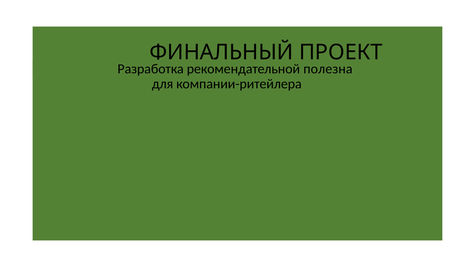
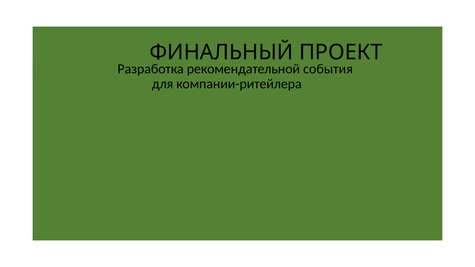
полезна: полезна -> события (328, 69)
